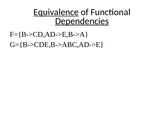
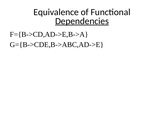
Equivalence underline: present -> none (56, 12)
